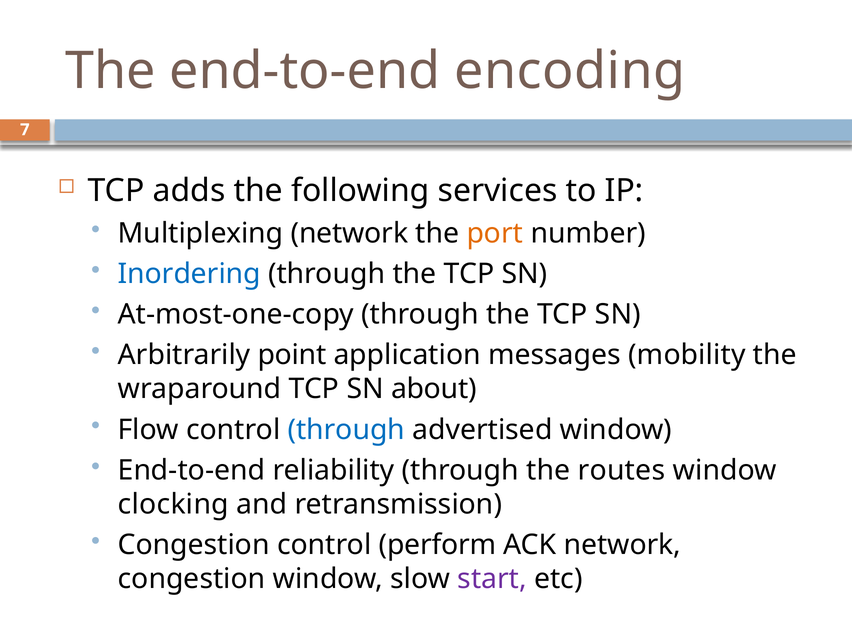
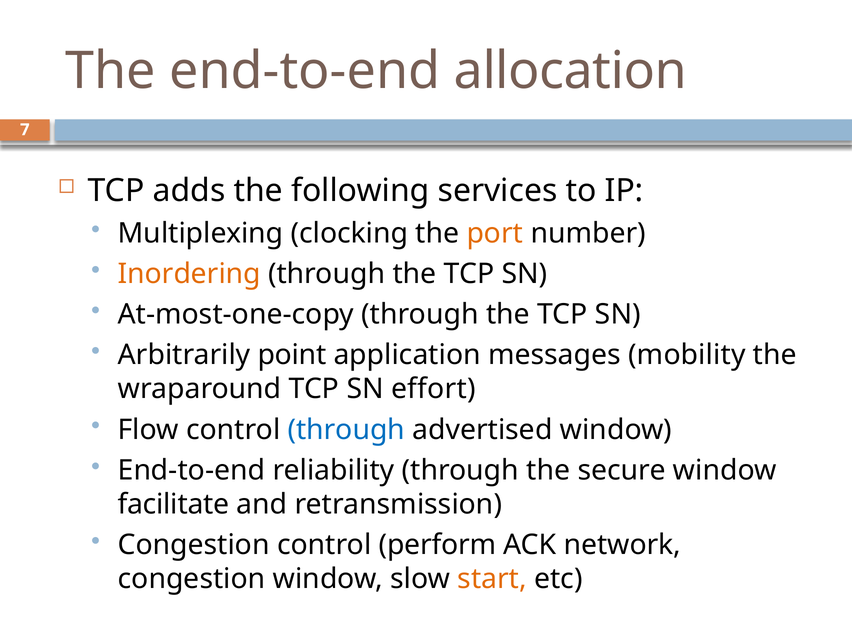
encoding: encoding -> allocation (570, 71)
Multiplexing network: network -> clocking (349, 233)
Inordering colour: blue -> orange (189, 274)
about: about -> effort (434, 389)
routes: routes -> secure (622, 470)
clocking: clocking -> facilitate (174, 504)
start colour: purple -> orange (492, 579)
